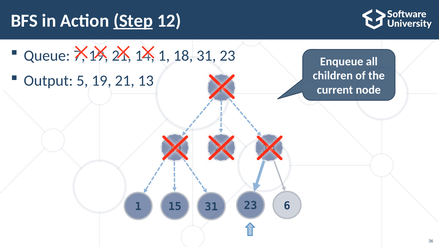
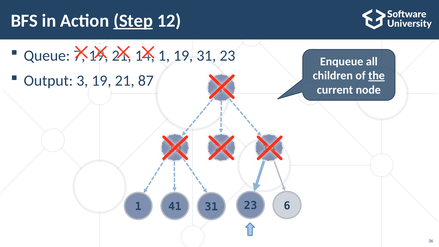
1 18: 18 -> 19 (183, 56)
the underline: none -> present (377, 76)
5: 5 -> 3 (82, 81)
13: 13 -> 87 (146, 81)
15: 15 -> 41 (175, 207)
